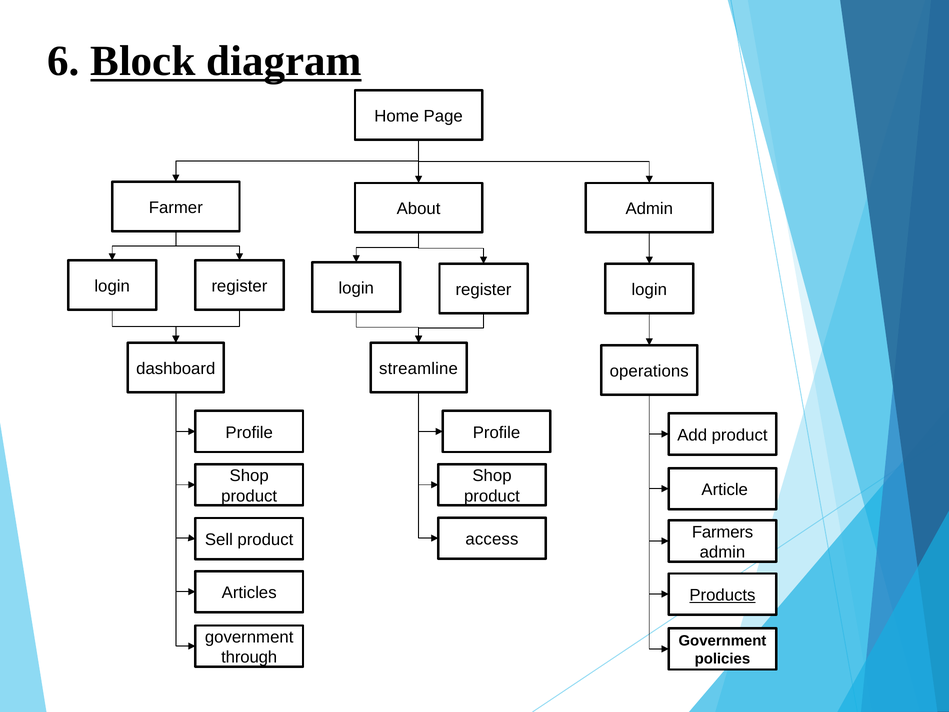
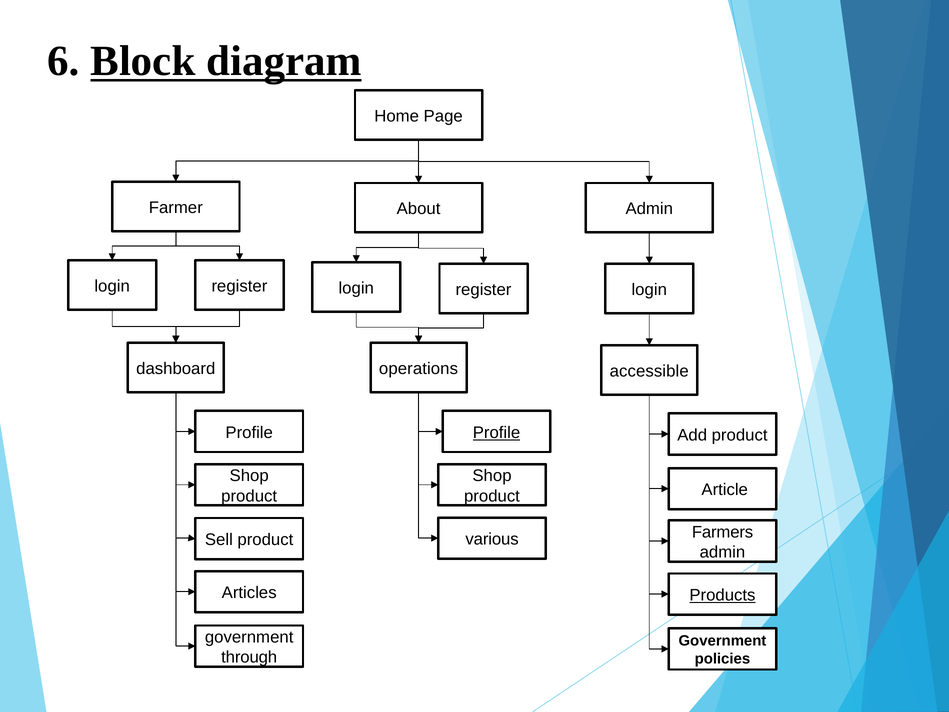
streamline: streamline -> operations (419, 369)
operations: operations -> accessible (649, 371)
Profile underline: none -> present (497, 432)
access: access -> various (492, 539)
